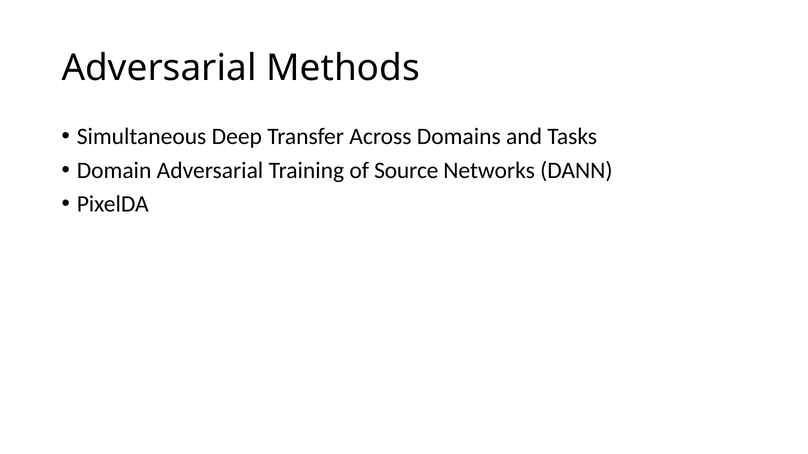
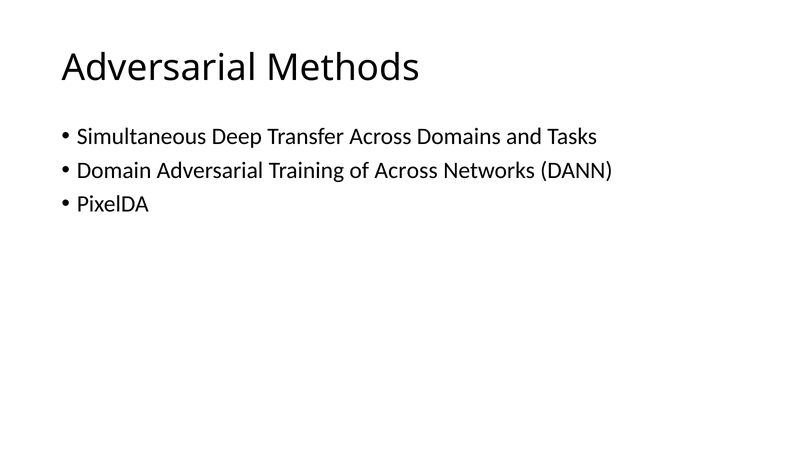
of Source: Source -> Across (406, 170)
